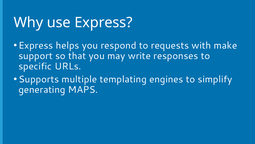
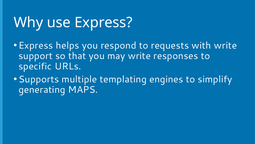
with make: make -> write (225, 45)
